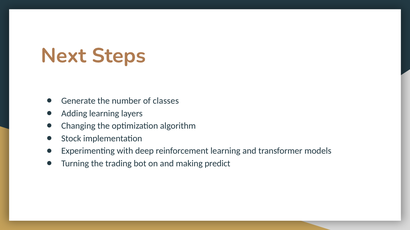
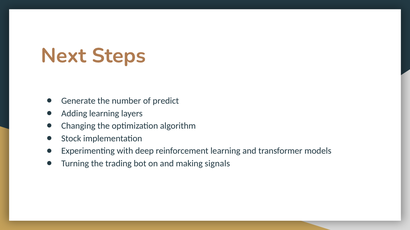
classes: classes -> predict (166, 101)
predict: predict -> signals (217, 164)
